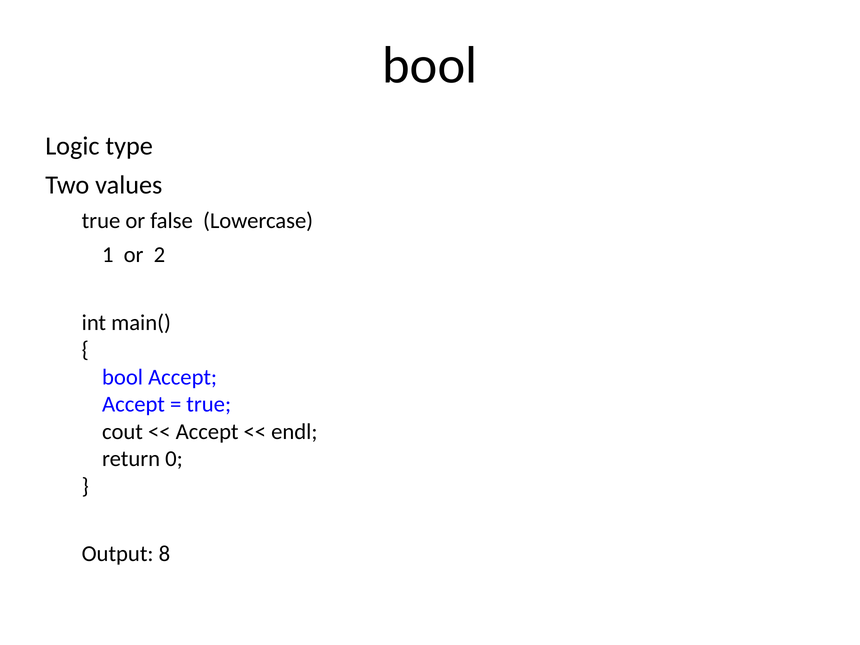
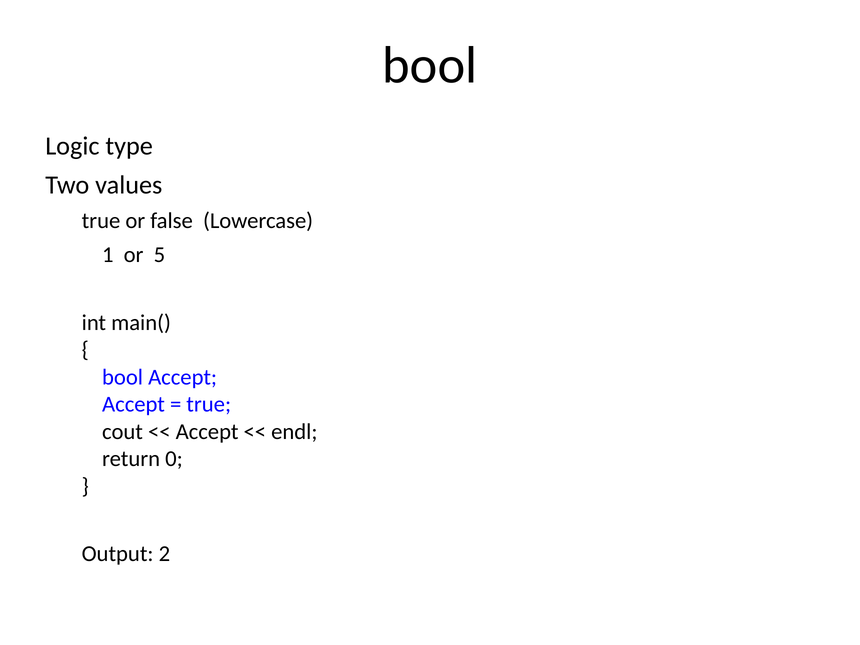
2: 2 -> 5 (159, 255)
8: 8 -> 2 (164, 554)
